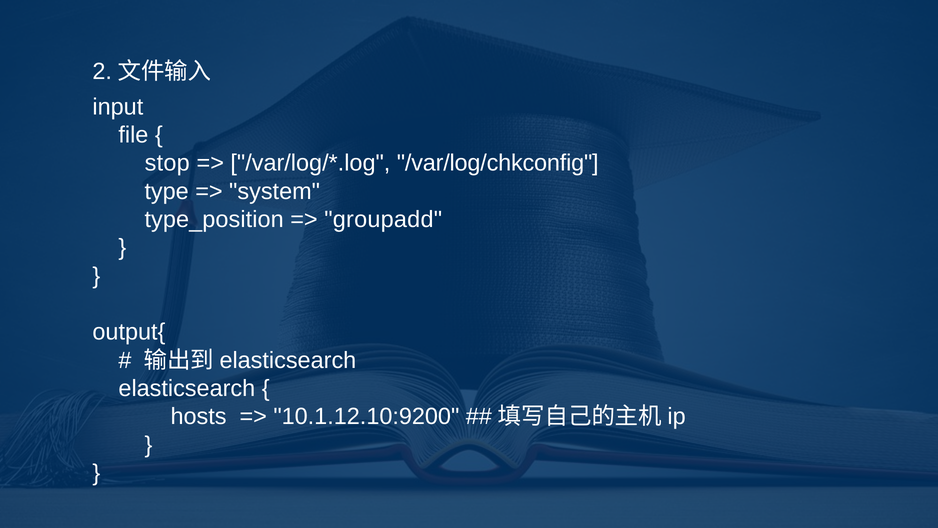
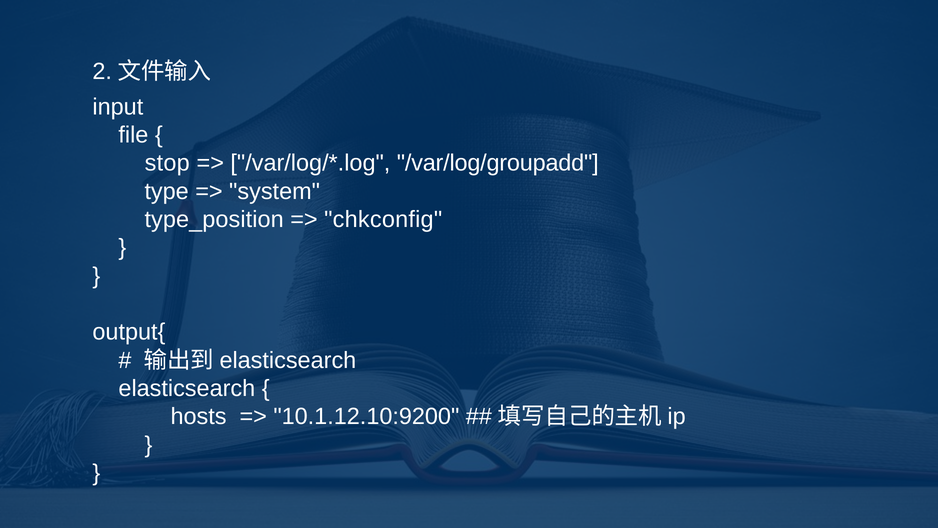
/var/log/chkconfig: /var/log/chkconfig -> /var/log/groupadd (498, 163)
groupadd: groupadd -> chkconfig (383, 219)
